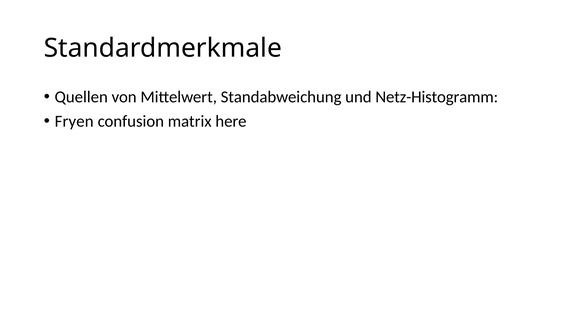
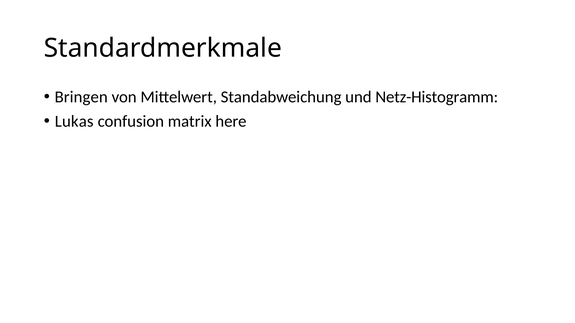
Quellen: Quellen -> Bringen (81, 97)
Fryen: Fryen -> Lukas (74, 121)
